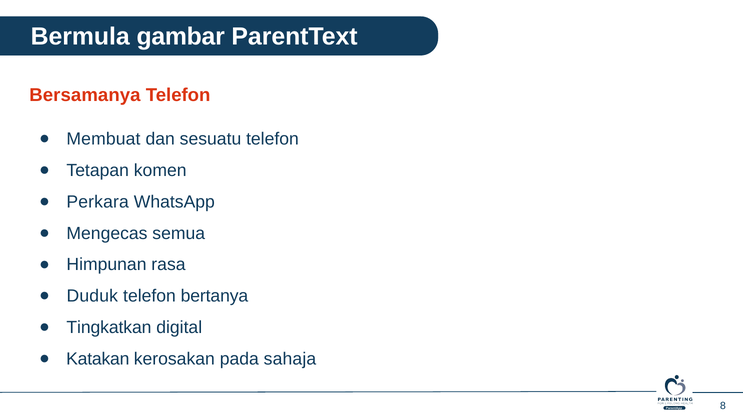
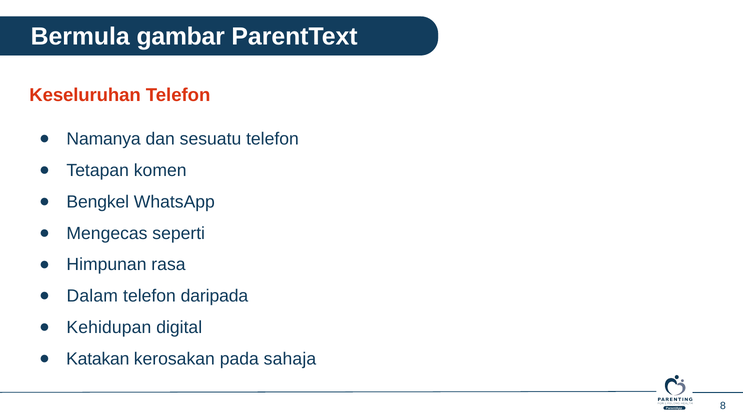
Bersamanya: Bersamanya -> Keseluruhan (85, 95)
Membuat: Membuat -> Namanya (104, 139)
Perkara: Perkara -> Bengkel (98, 202)
semua: semua -> seperti (179, 233)
Duduk: Duduk -> Dalam (92, 296)
bertanya: bertanya -> daripada (214, 296)
Tingkatkan: Tingkatkan -> Kehidupan (109, 327)
